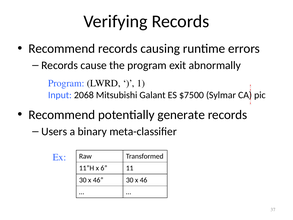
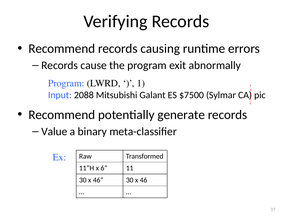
2068: 2068 -> 2088 (84, 95)
Users: Users -> Value (54, 131)
